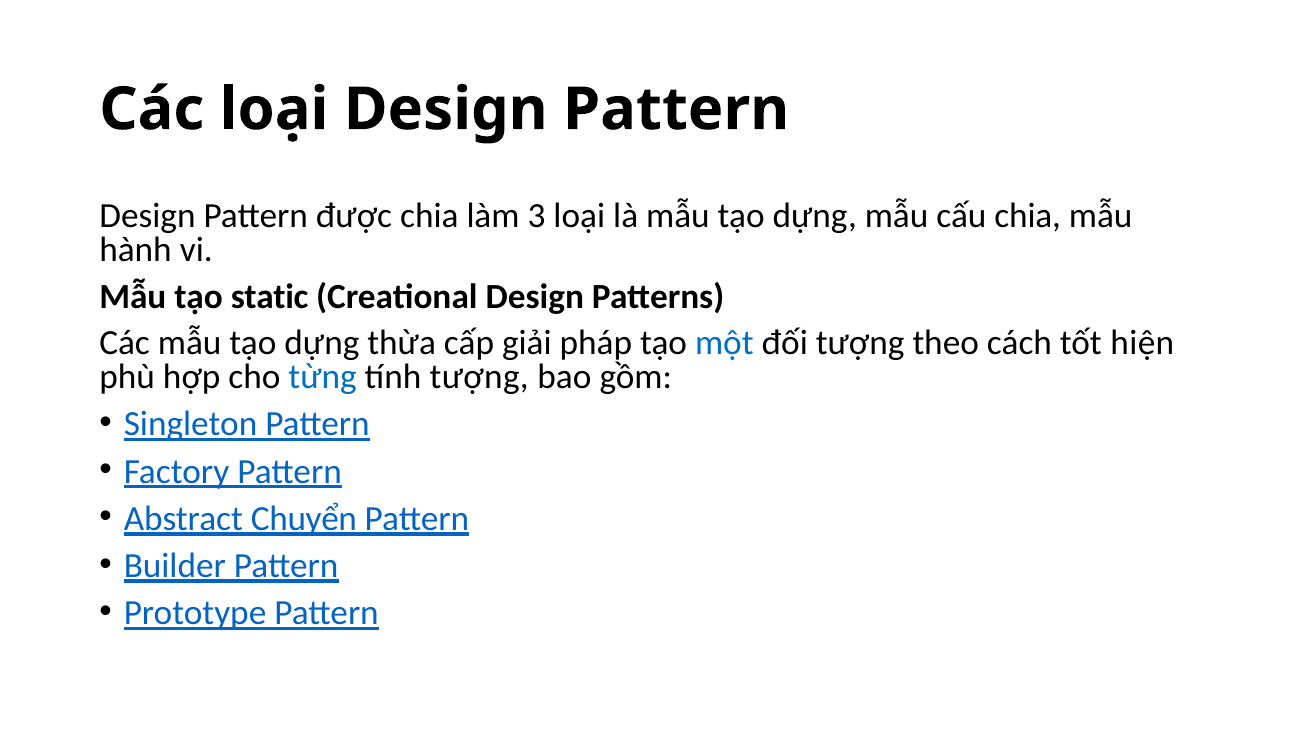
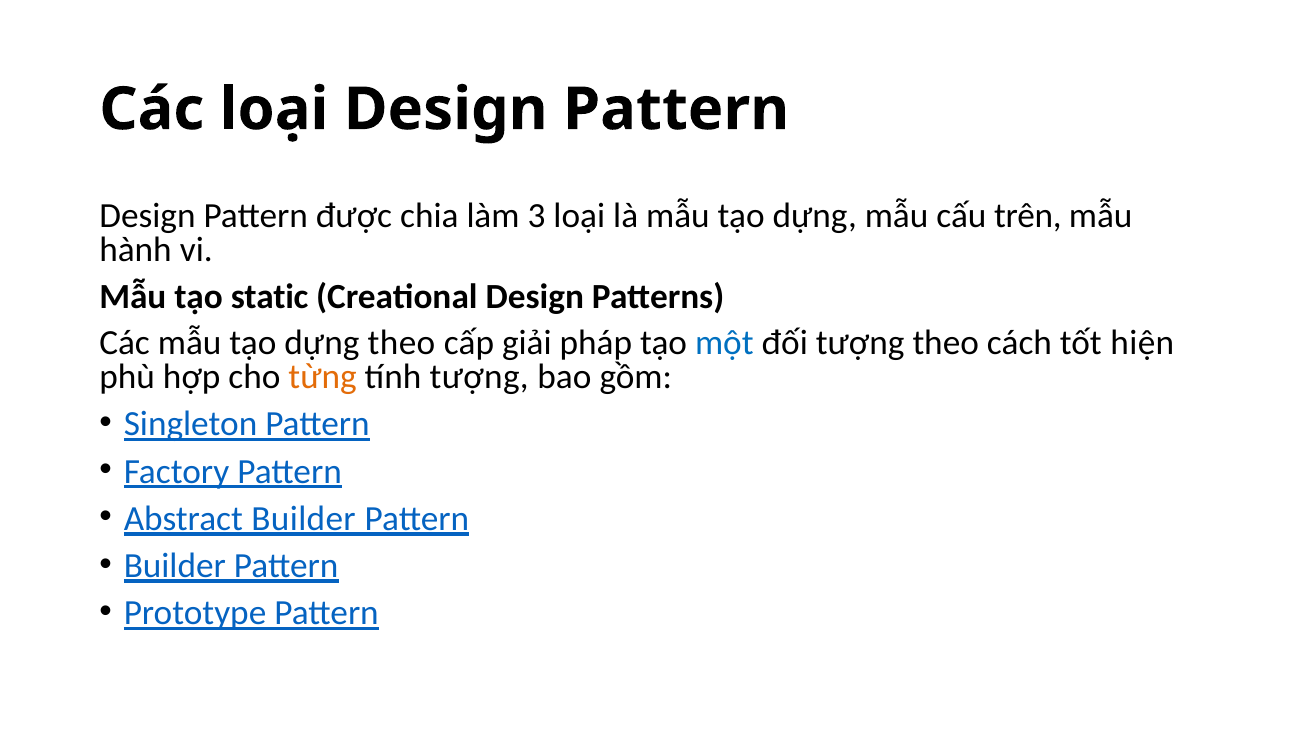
cấu chia: chia -> trên (1028, 216)
dựng thừa: thừa -> theo (401, 343)
từng colour: blue -> orange (323, 377)
Abstract Chuyển: Chuyển -> Builder (304, 519)
